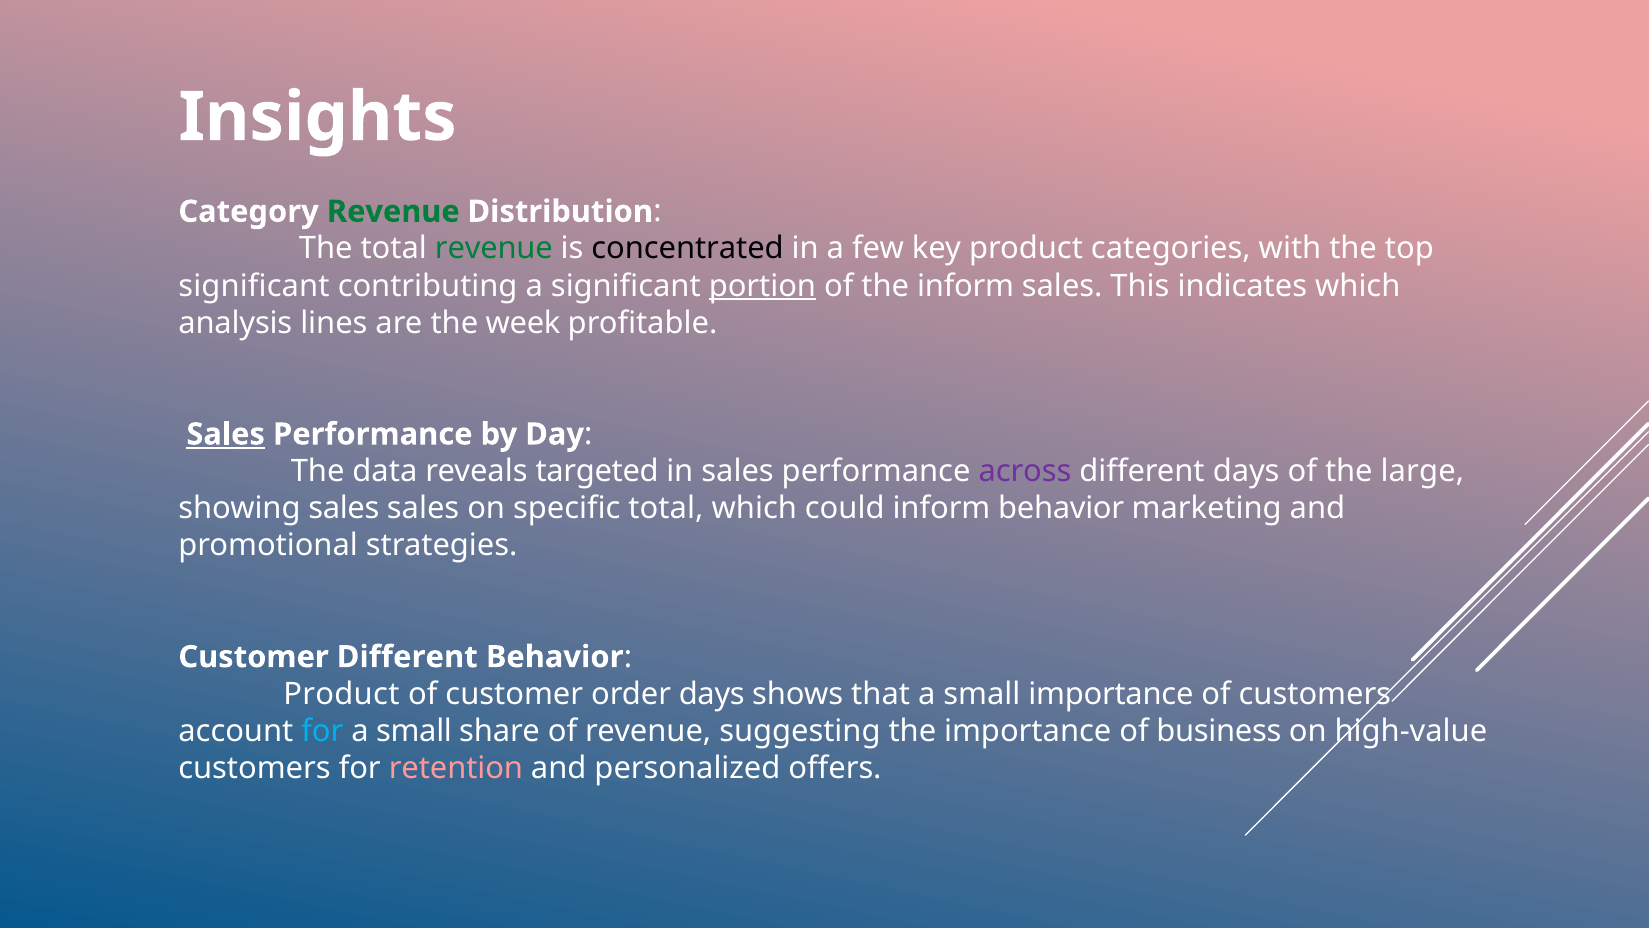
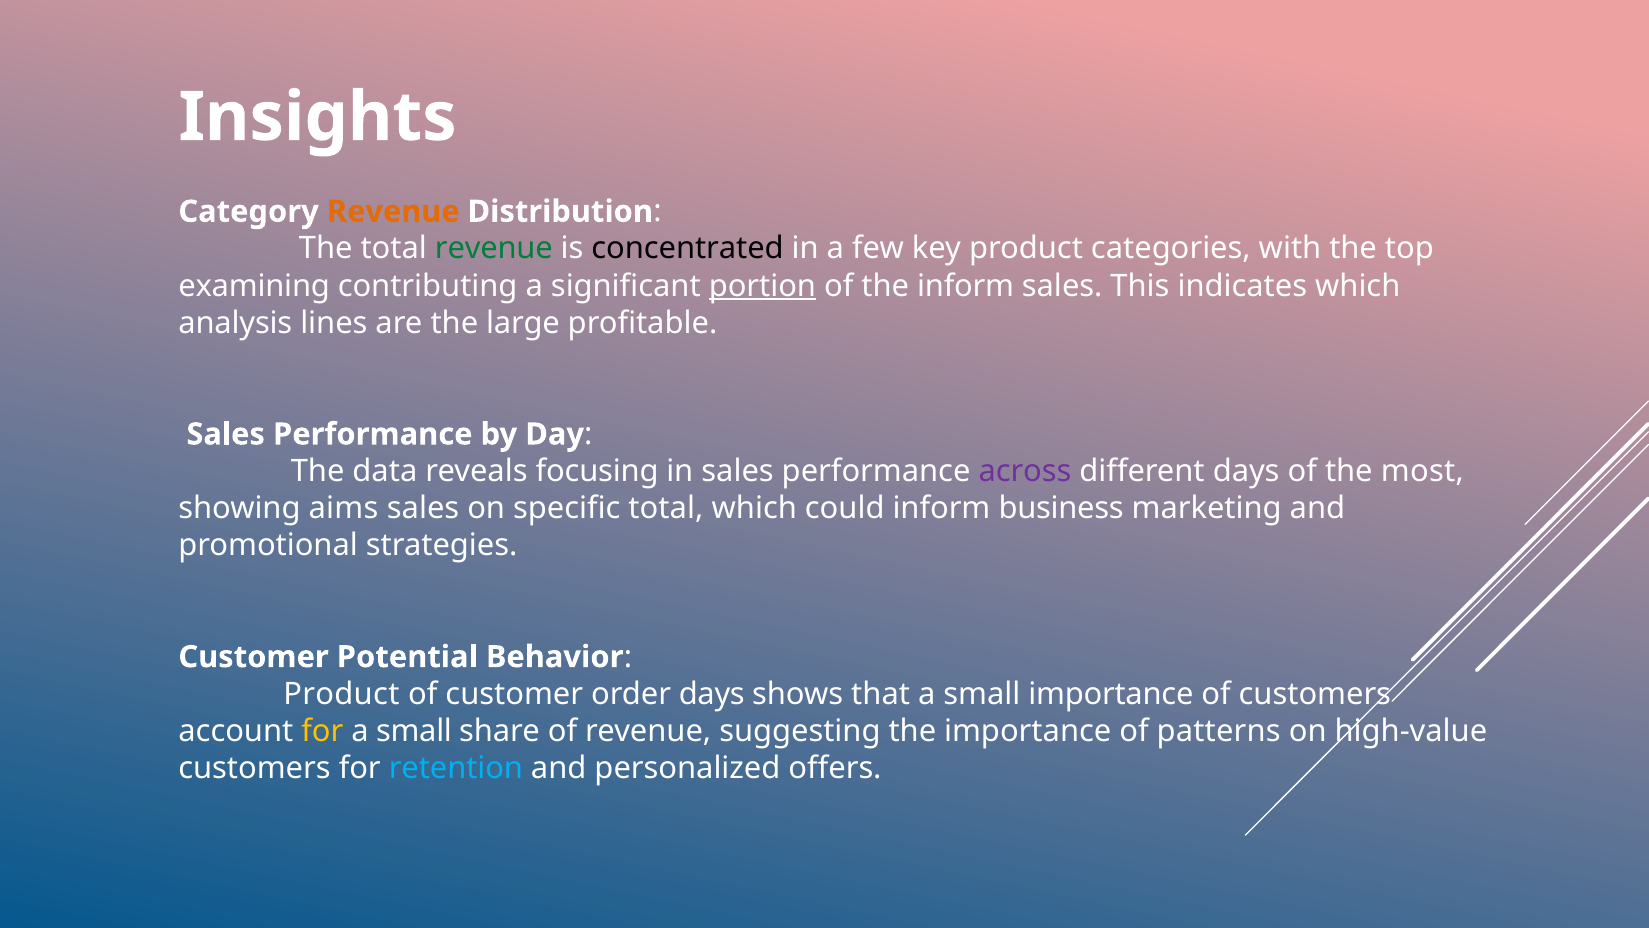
Revenue colour: green -> orange (393, 211)
significant: significant -> examining (254, 286)
week: week -> large (523, 323)
Sales underline: present -> none (226, 434)
targeted: targeted -> focusing (597, 471)
large: large -> most (1422, 471)
showing sales: sales -> aims (344, 508)
inform behavior: behavior -> business (1061, 508)
Customer Different: Different -> Potential (407, 657)
for colour: light blue -> yellow (322, 731)
business: business -> patterns (1219, 731)
retention colour: pink -> light blue (456, 768)
